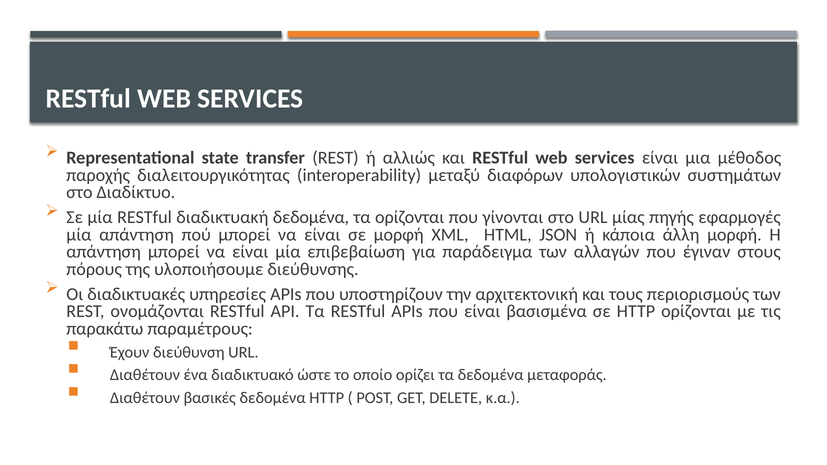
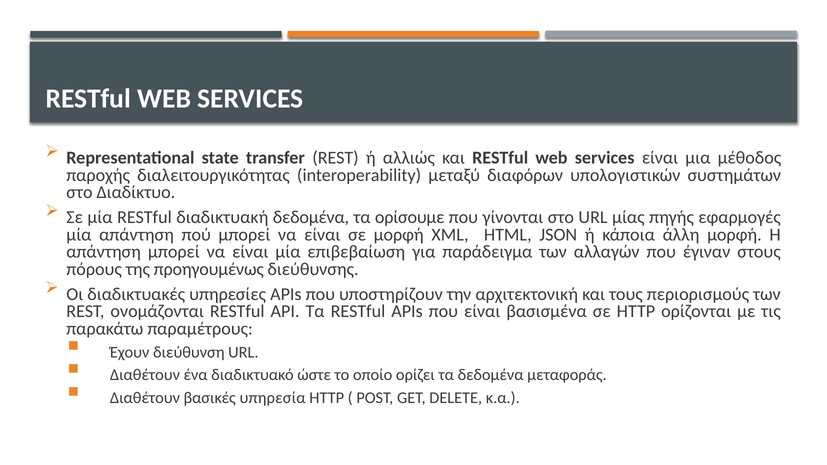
τα ορίζονται: ορίζονται -> ορίσουμε (410, 217)
υλοποιήσουμε: υλοποιήσουμε -> προηγουμένως (209, 269)
βασικές δεδομένα: δεδομένα -> υπηρεσία (273, 398)
